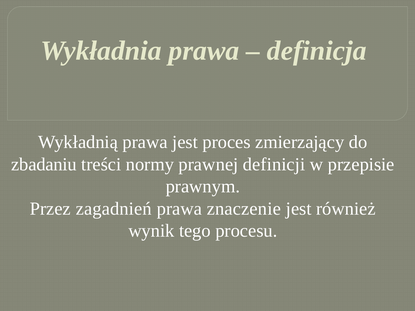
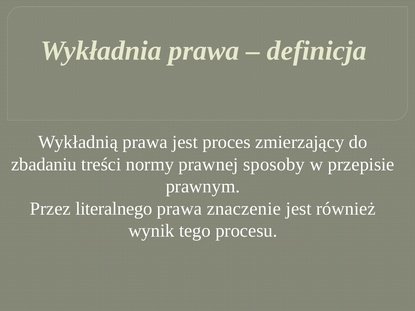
definicji: definicji -> sposoby (274, 165)
zagadnień: zagadnień -> literalnego (114, 209)
